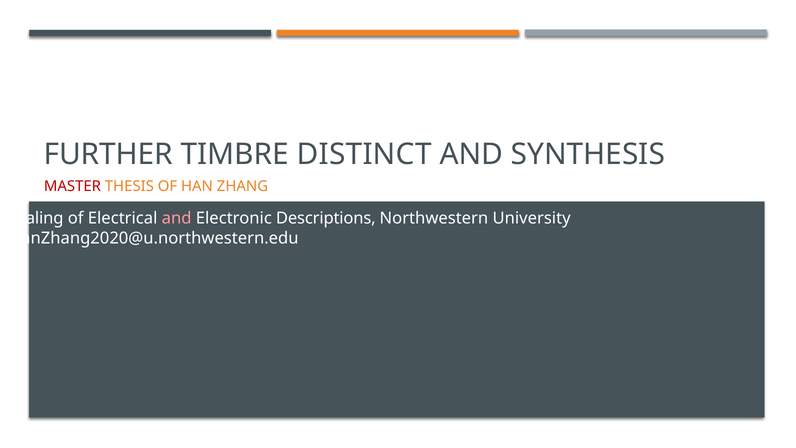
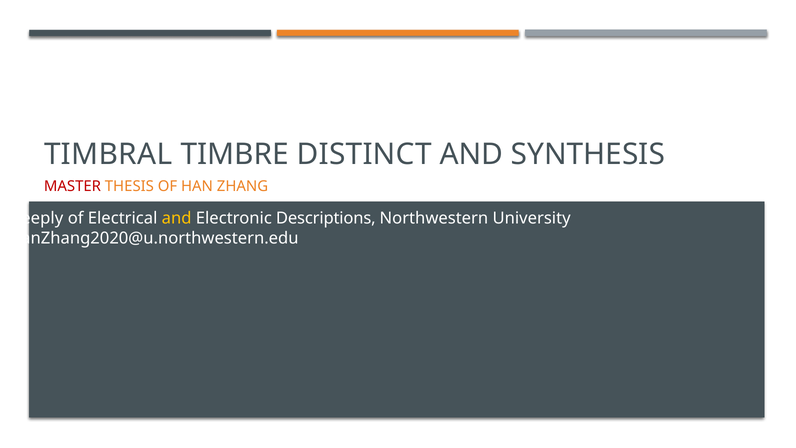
FURTHER: FURTHER -> TIMBRAL (108, 154)
Scaling: Scaling -> Deeply (36, 218)
and colour: pink -> yellow (177, 218)
